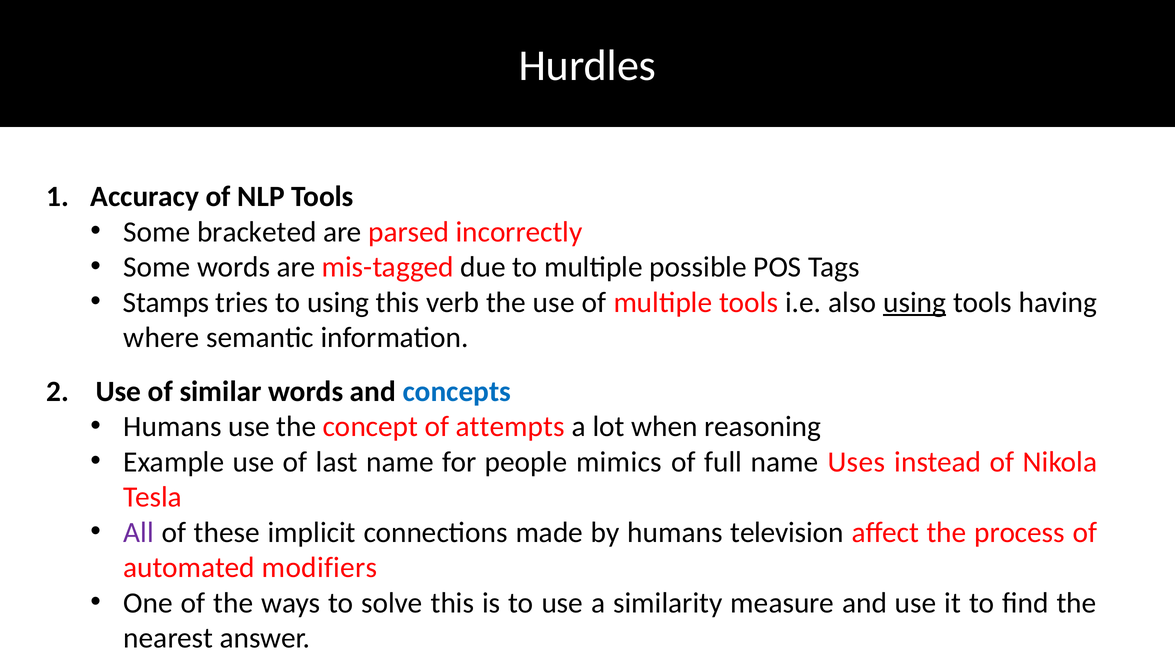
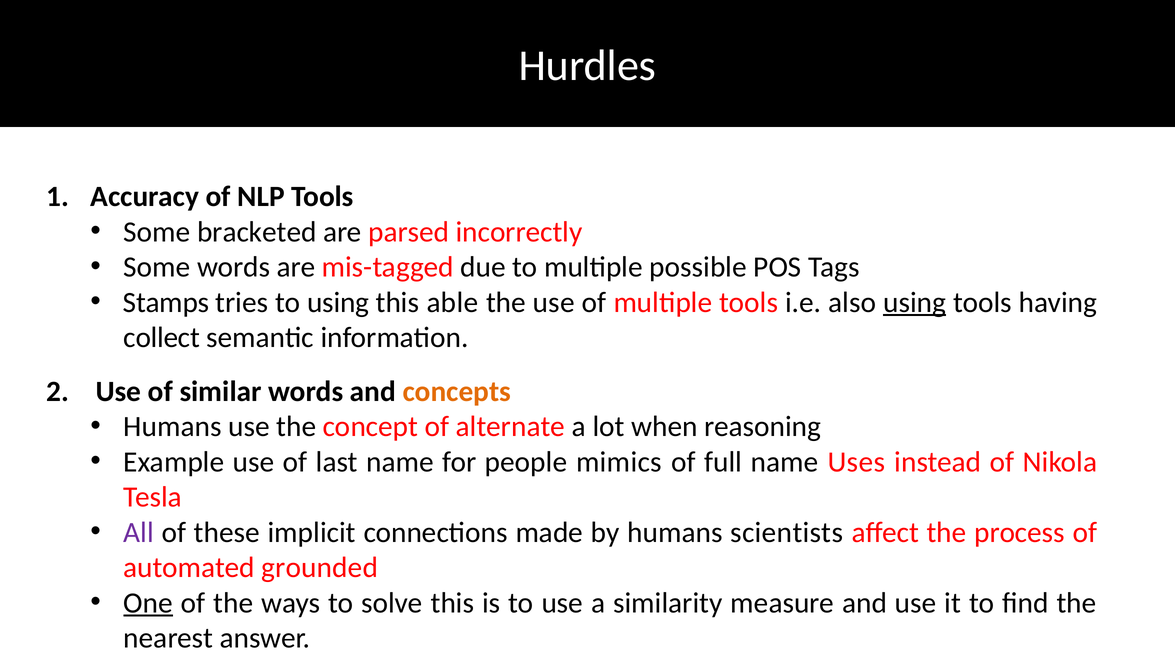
verb: verb -> able (452, 302)
where: where -> collect (162, 338)
concepts colour: blue -> orange (457, 391)
attempts: attempts -> alternate (510, 427)
television: television -> scientists (787, 532)
modifiers: modifiers -> grounded (320, 568)
One underline: none -> present (148, 603)
